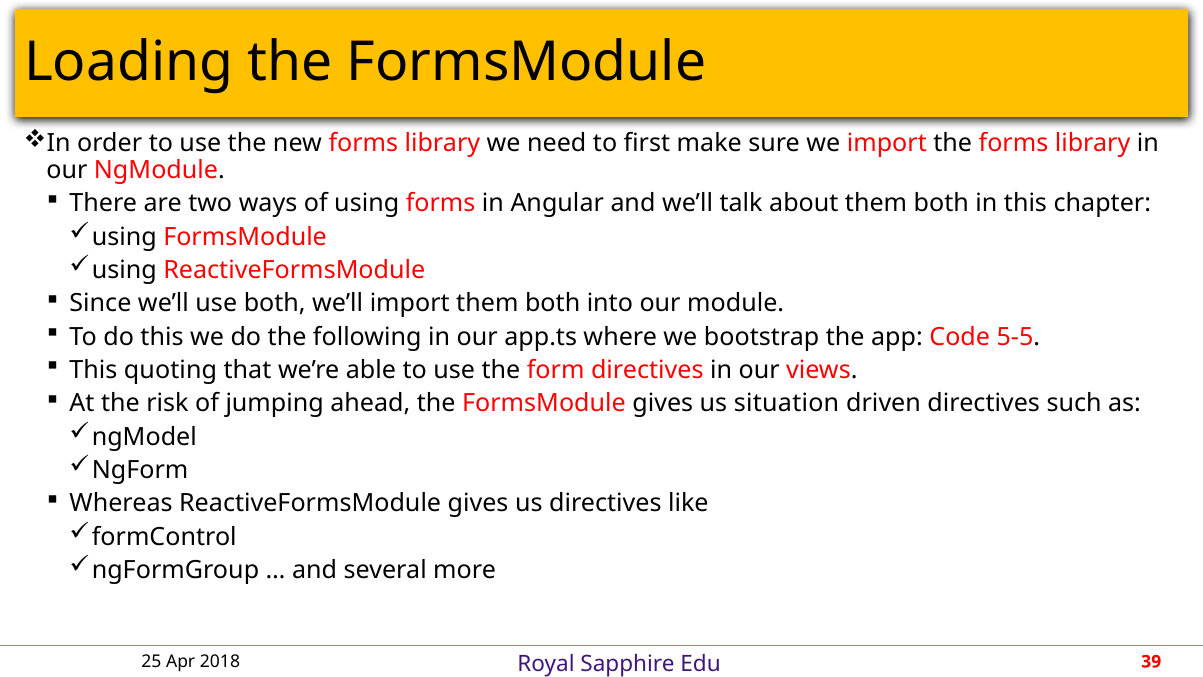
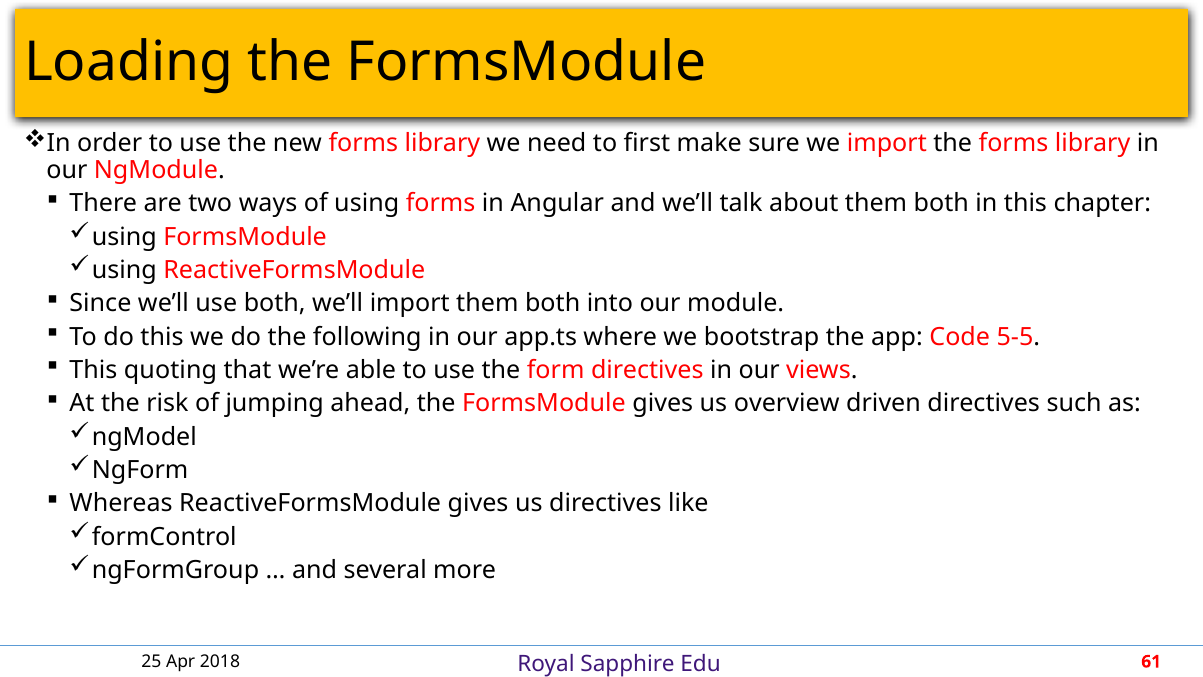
situation: situation -> overview (787, 403)
39: 39 -> 61 (1151, 661)
